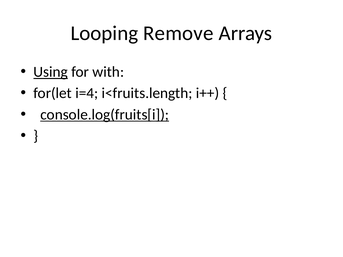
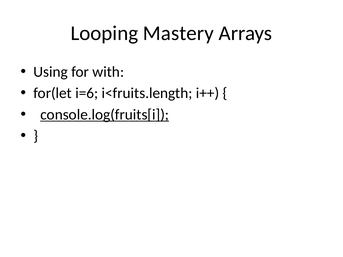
Remove: Remove -> Mastery (178, 33)
Using underline: present -> none (51, 72)
i=4: i=4 -> i=6 (87, 93)
